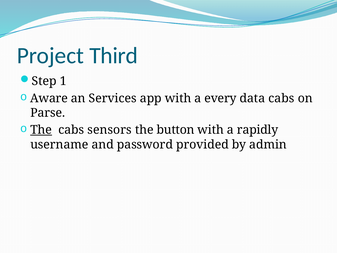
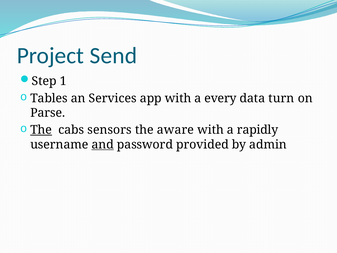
Third: Third -> Send (113, 56)
Aware: Aware -> Tables (49, 98)
data cabs: cabs -> turn (281, 98)
button: button -> aware (175, 130)
and underline: none -> present (103, 144)
